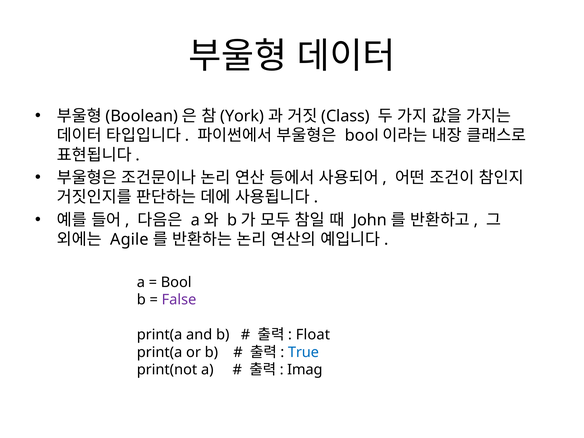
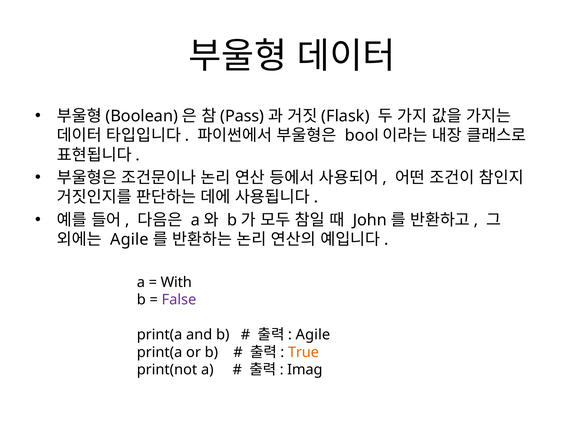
York: York -> Pass (242, 116)
Class: Class -> Flask (345, 116)
Bool: Bool -> With (176, 282)
Float: Float -> Agile (313, 335)
True colour: blue -> orange (303, 352)
